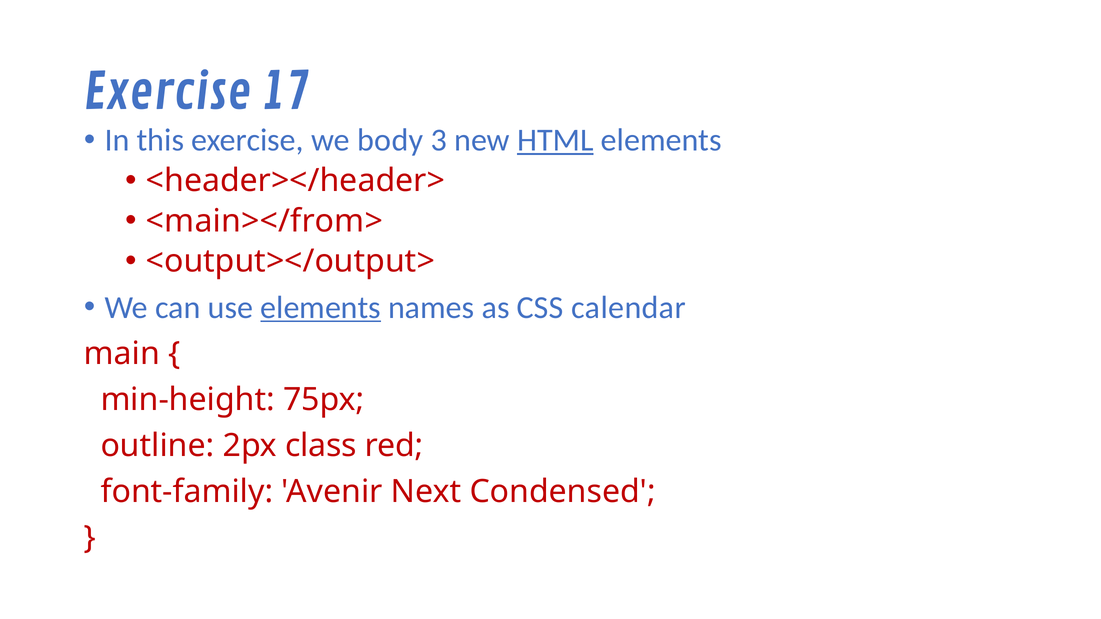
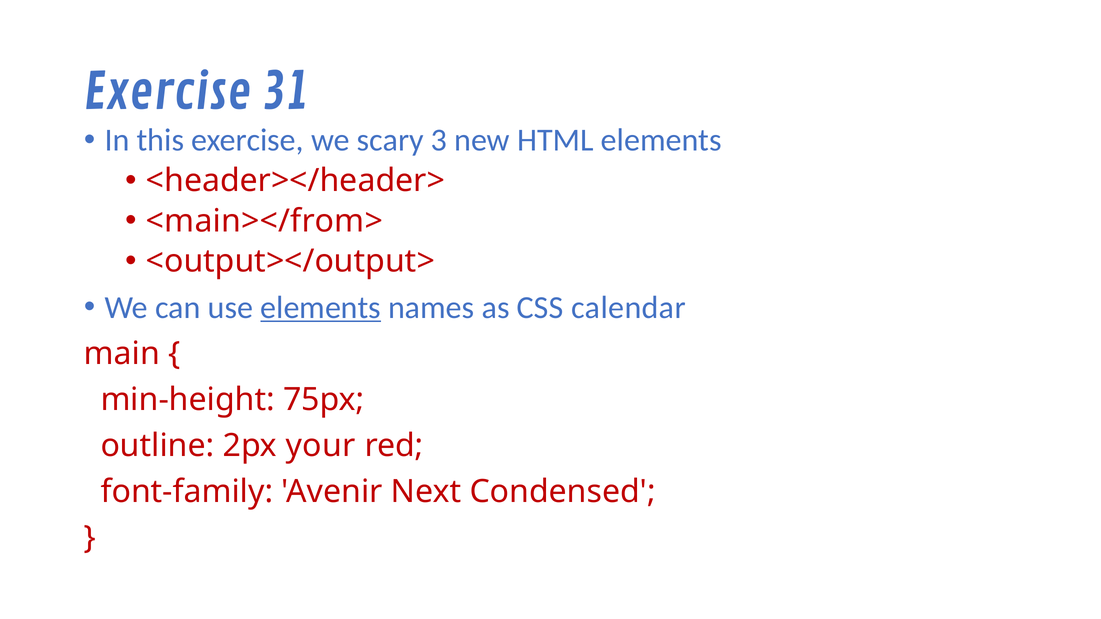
17: 17 -> 31 (286, 92)
body: body -> scary (390, 140)
HTML underline: present -> none (555, 140)
class: class -> your (321, 446)
